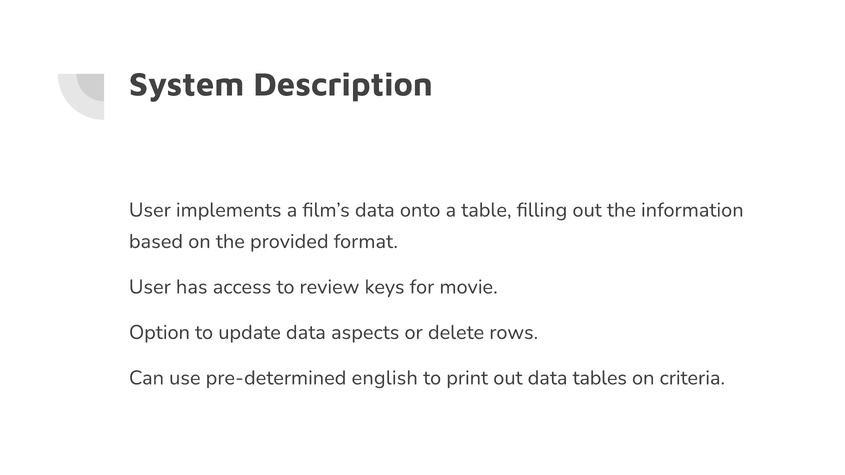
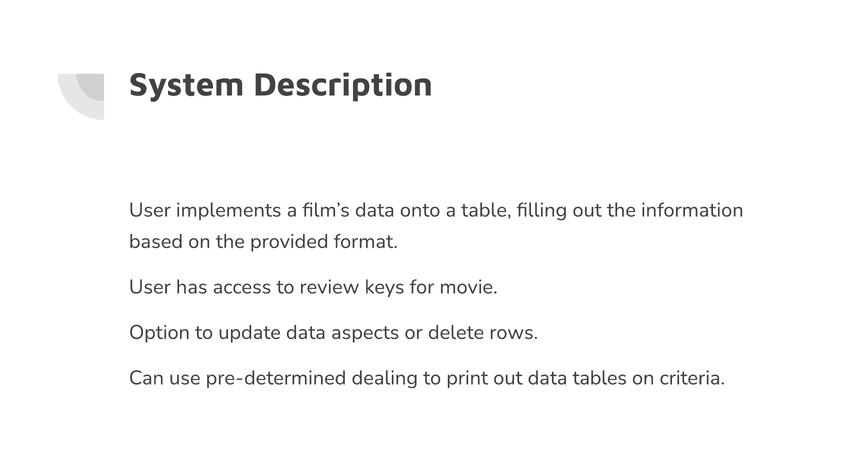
english: english -> dealing (385, 378)
